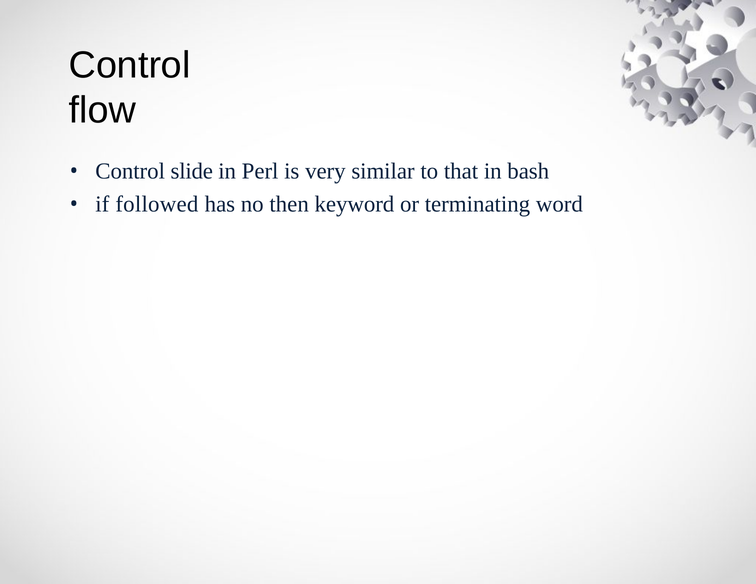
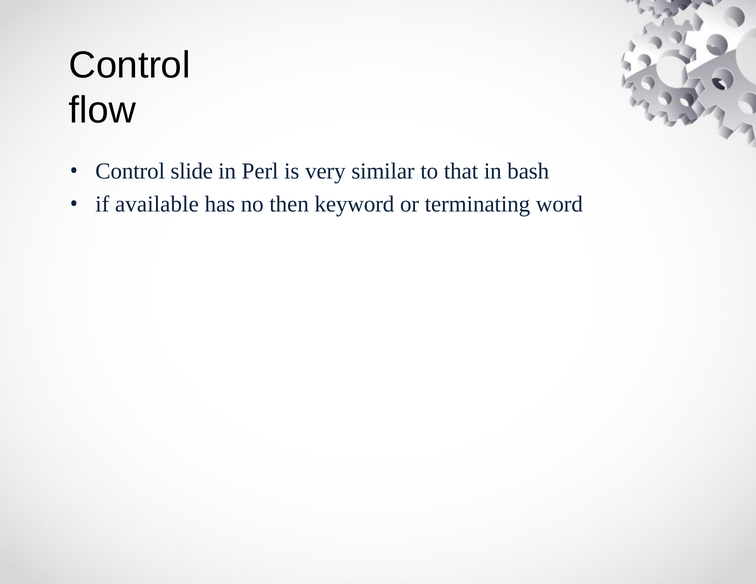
followed: followed -> available (157, 204)
